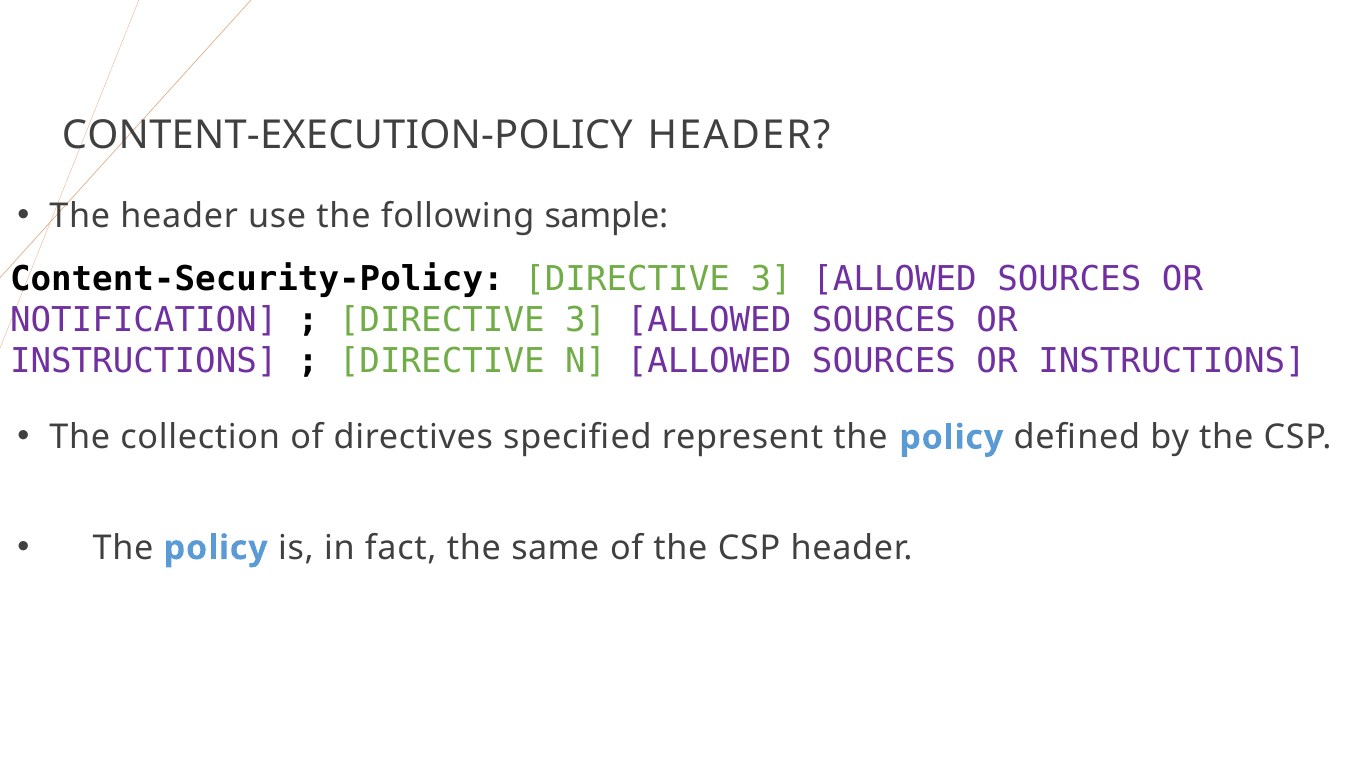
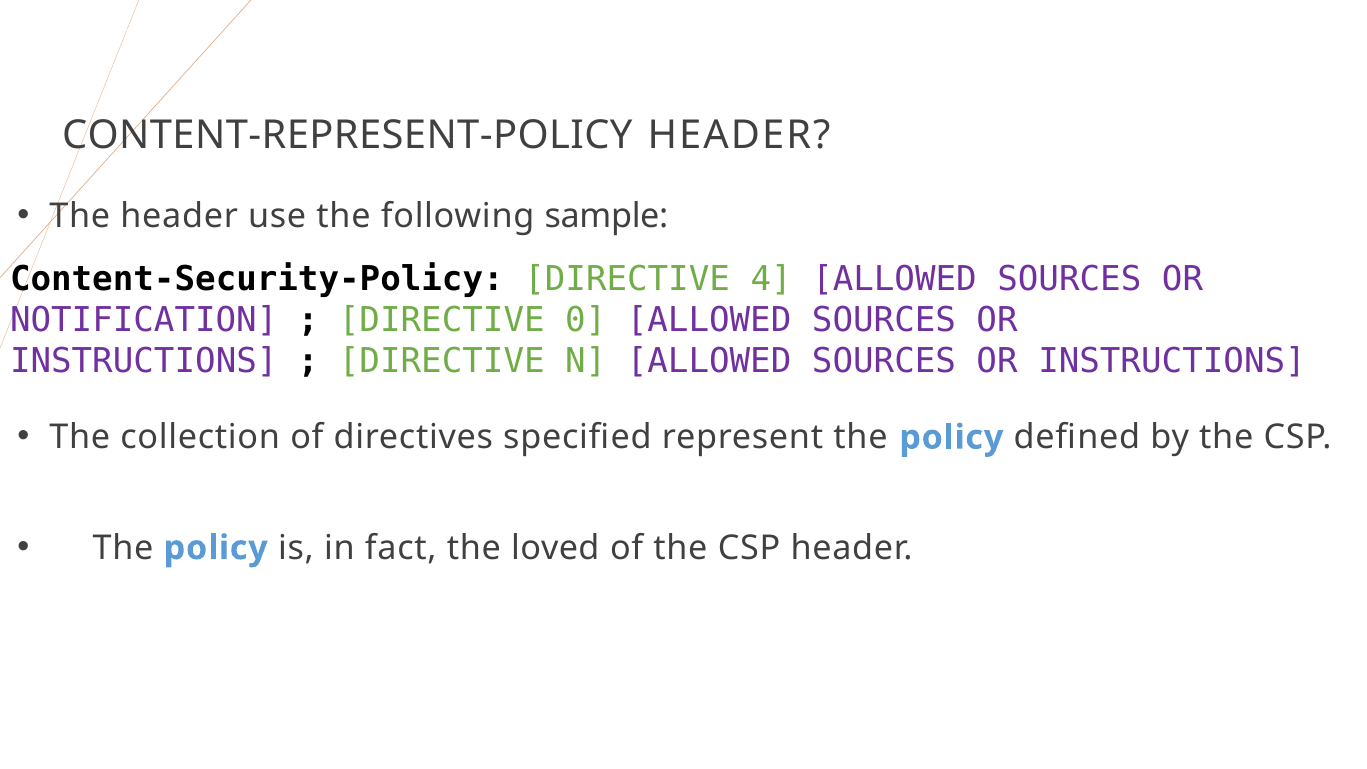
CONTENT-EXECUTION-POLICY: CONTENT-EXECUTION-POLICY -> CONTENT-REPRESENT-POLICY (347, 135)
Content-Security-Policy DIRECTIVE 3: 3 -> 4 (771, 279)
3: 3 -> 0 (586, 320)
same: same -> loved (555, 548)
